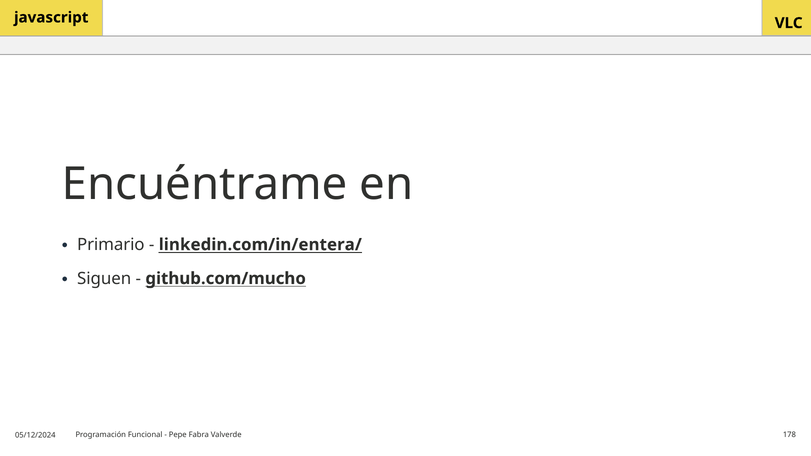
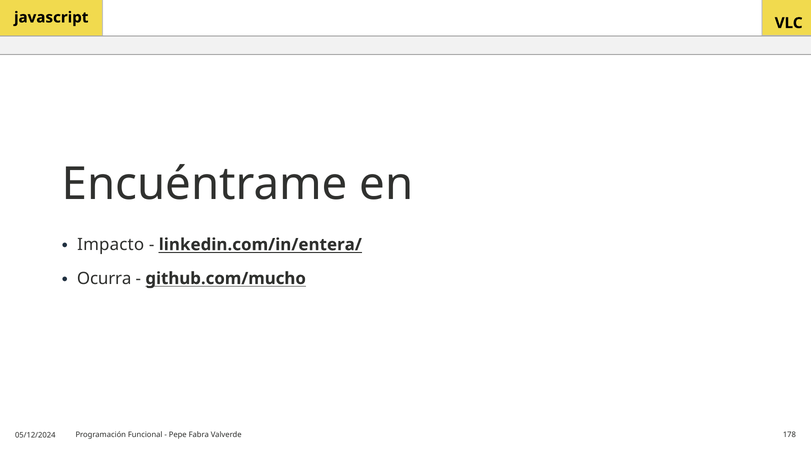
Primario: Primario -> Impacto (111, 245)
Siguen: Siguen -> Ocurra (104, 279)
